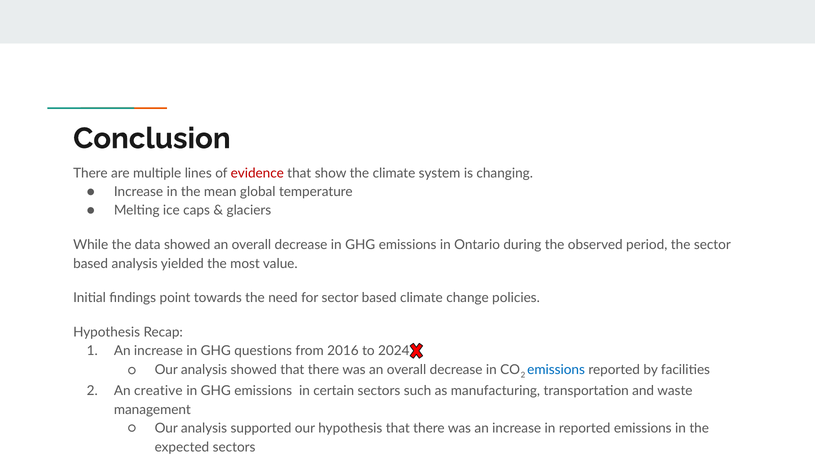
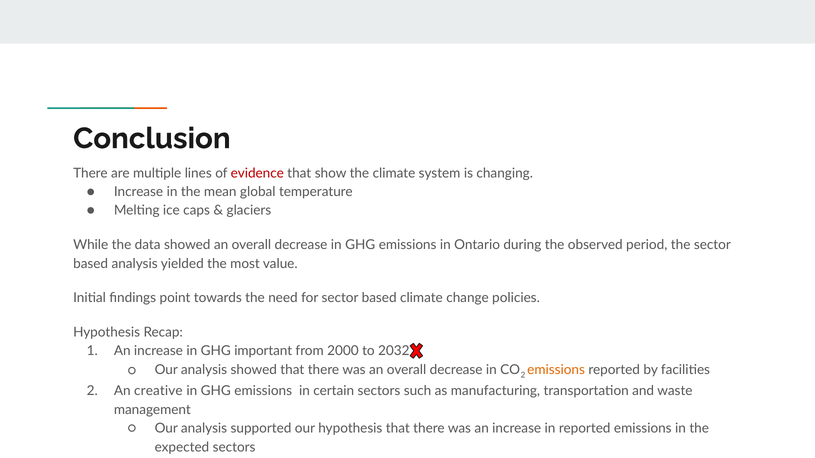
questions: questions -> important (263, 351)
2016: 2016 -> 2000 (343, 351)
2024: 2024 -> 2032 (394, 351)
emissions colour: blue -> orange (556, 370)
